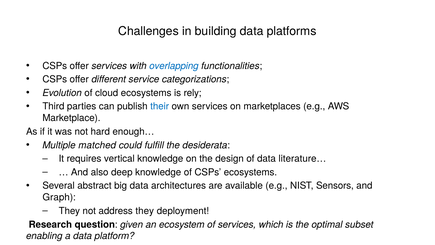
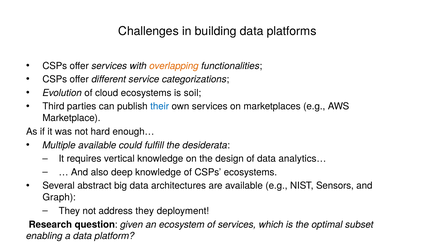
overlapping colour: blue -> orange (174, 66)
rely: rely -> soil (193, 93)
Multiple matched: matched -> available (97, 145)
literature…: literature… -> analytics… (302, 159)
